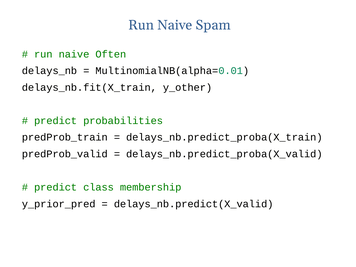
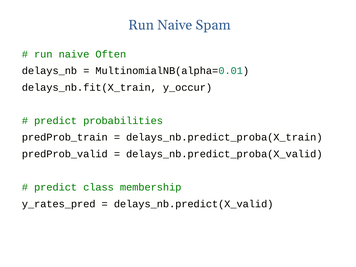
y_other: y_other -> y_occur (187, 88)
y_prior_pred: y_prior_pred -> y_rates_pred (59, 204)
